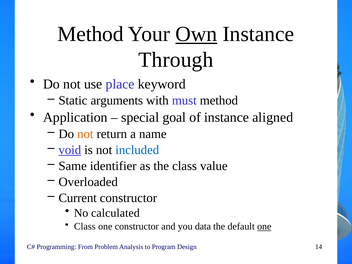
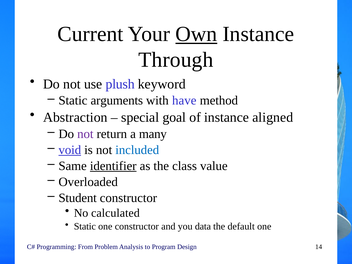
Method: Method -> Current (90, 34)
place: place -> plush (120, 84)
must: must -> have (184, 101)
Application: Application -> Abstraction (75, 117)
not colour: orange -> purple (85, 134)
name: name -> many (153, 134)
identifier underline: none -> present (113, 166)
Current: Current -> Student (78, 198)
Class: Class -> Static (85, 226)
one underline: present -> none (264, 226)
